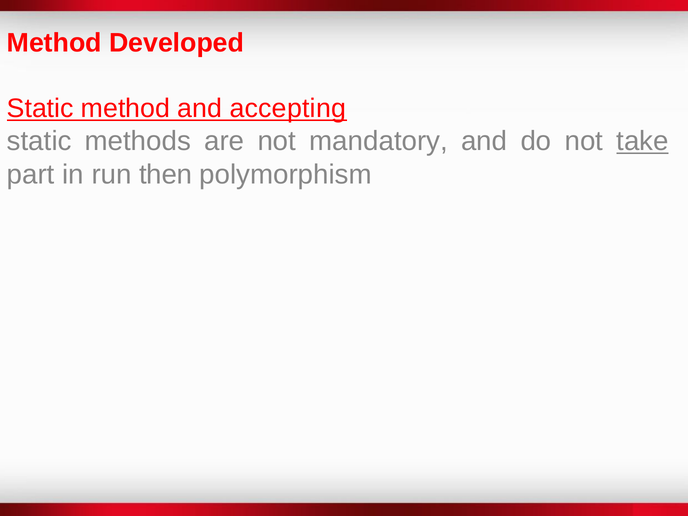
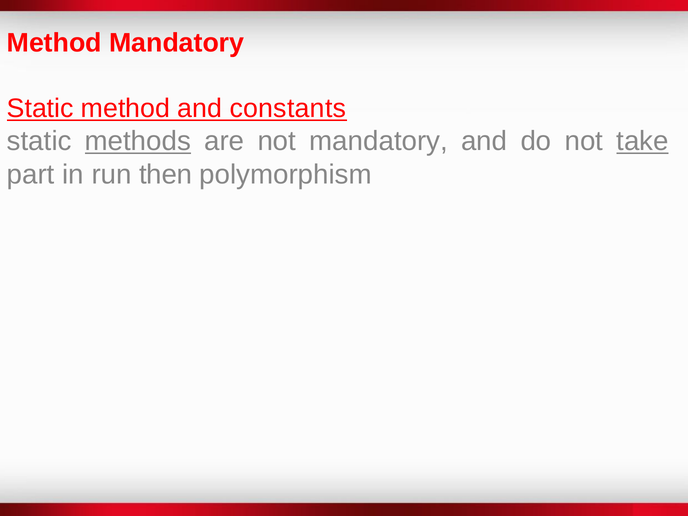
Method Developed: Developed -> Mandatory (177, 43)
accepting: accepting -> constants (288, 109)
methods underline: none -> present (138, 141)
